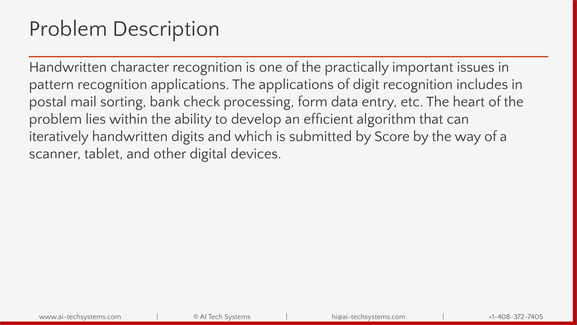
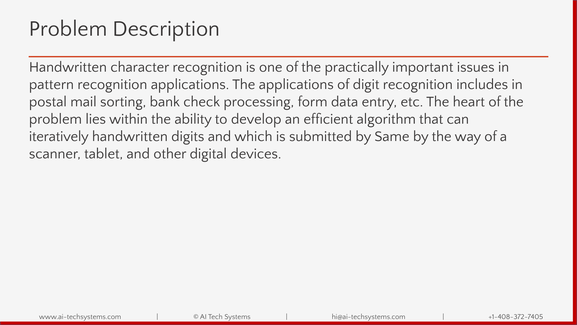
Score: Score -> Same (392, 136)
